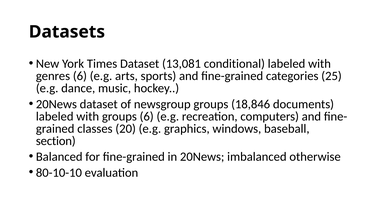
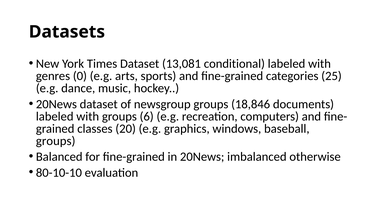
genres 6: 6 -> 0 (80, 76)
section: section -> groups (56, 141)
